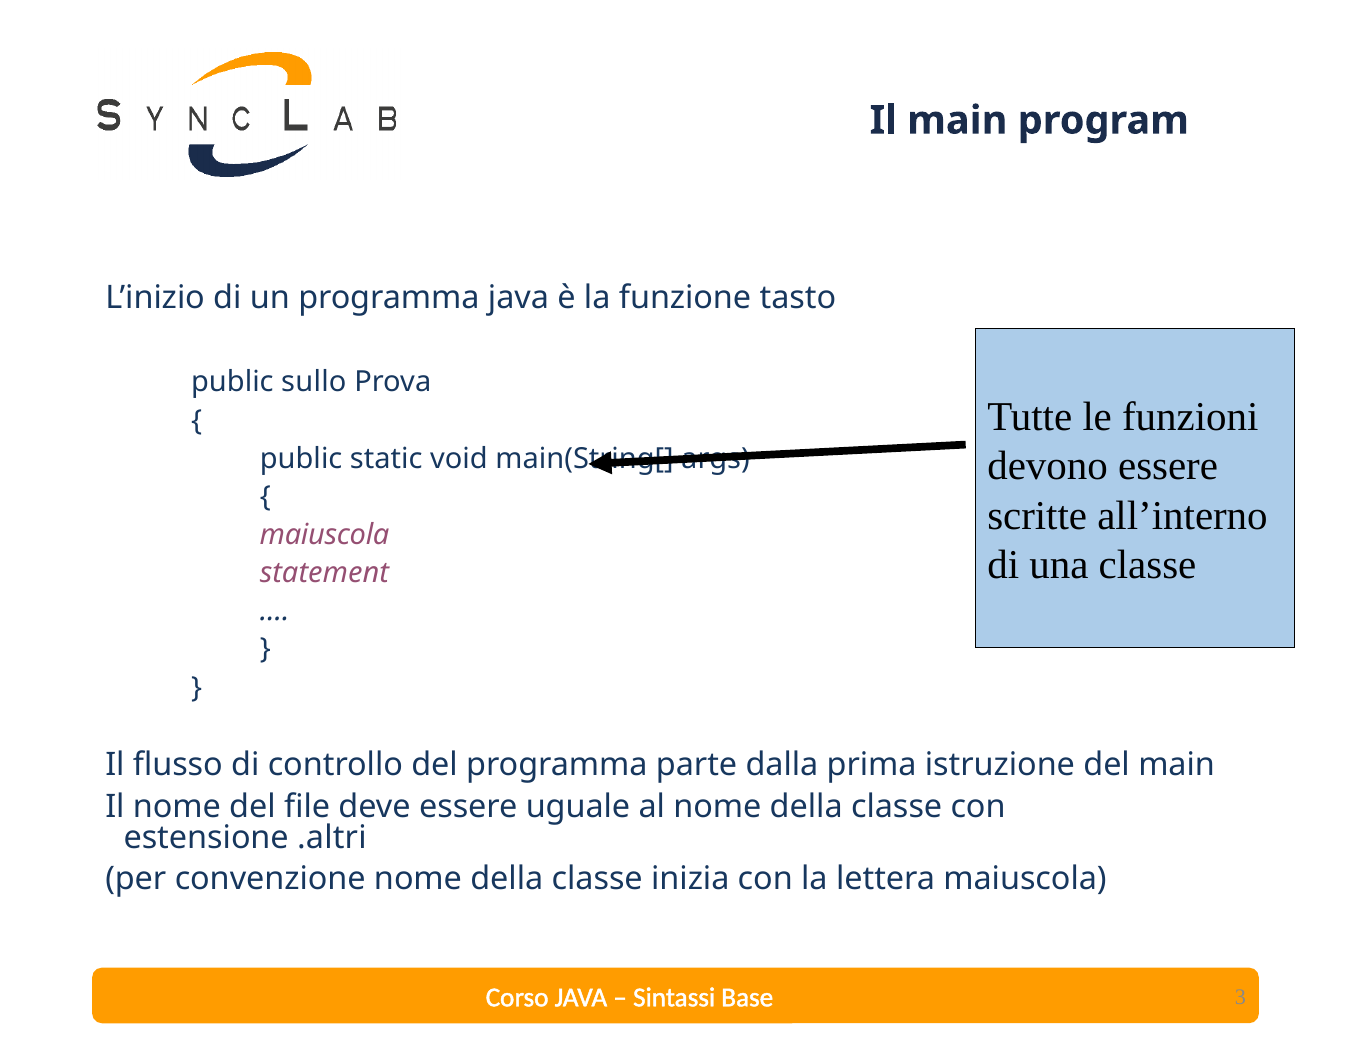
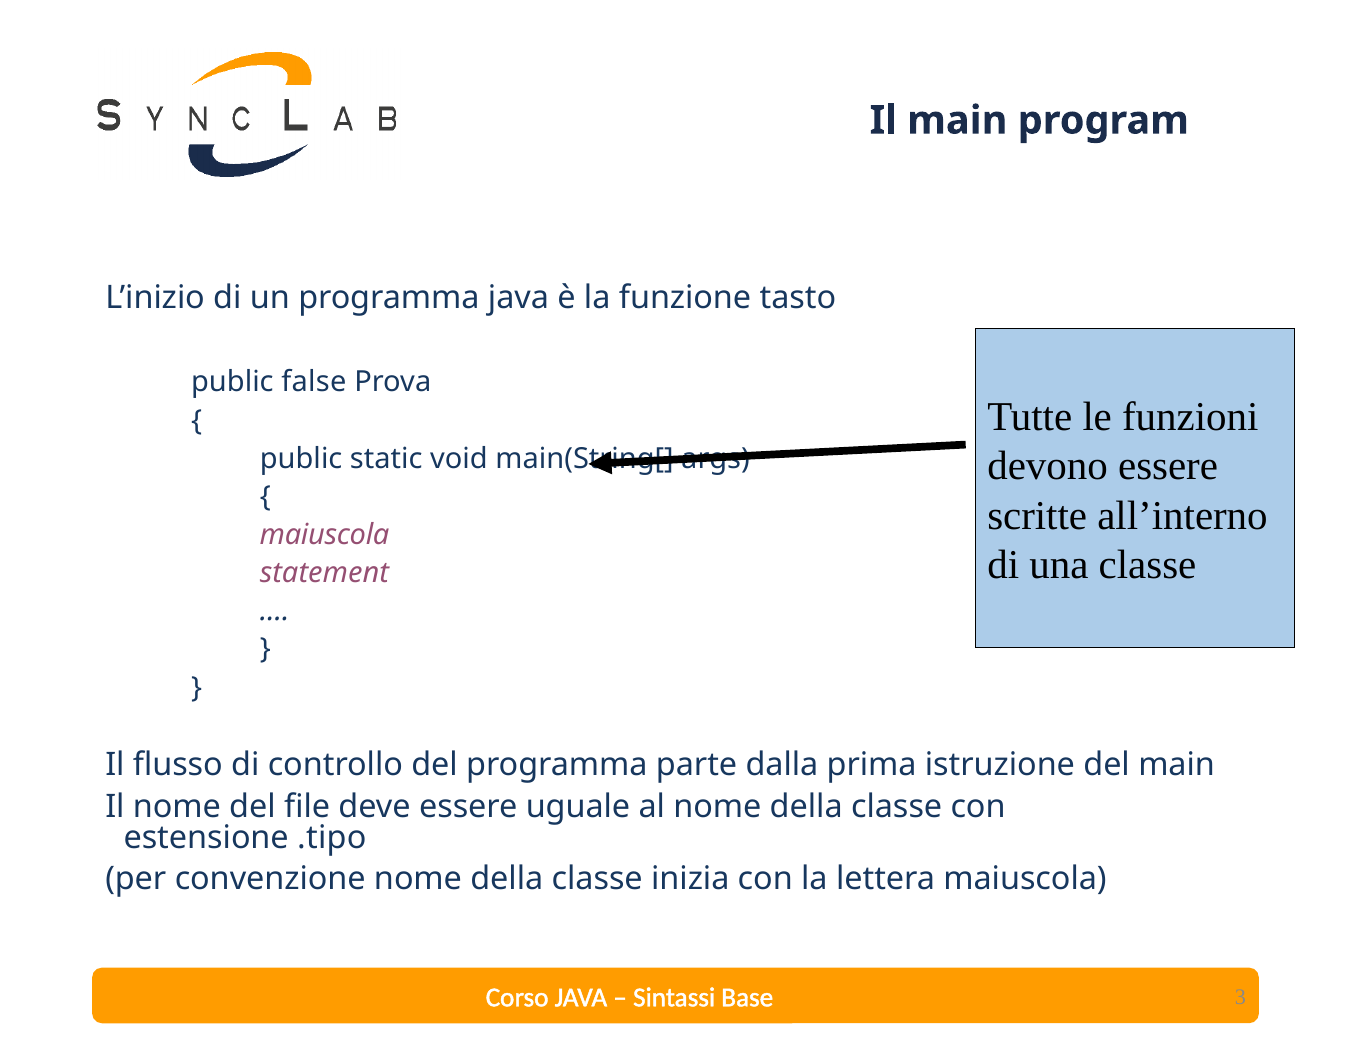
sullo: sullo -> false (314, 382)
.altri: .altri -> .tipo (332, 838)
